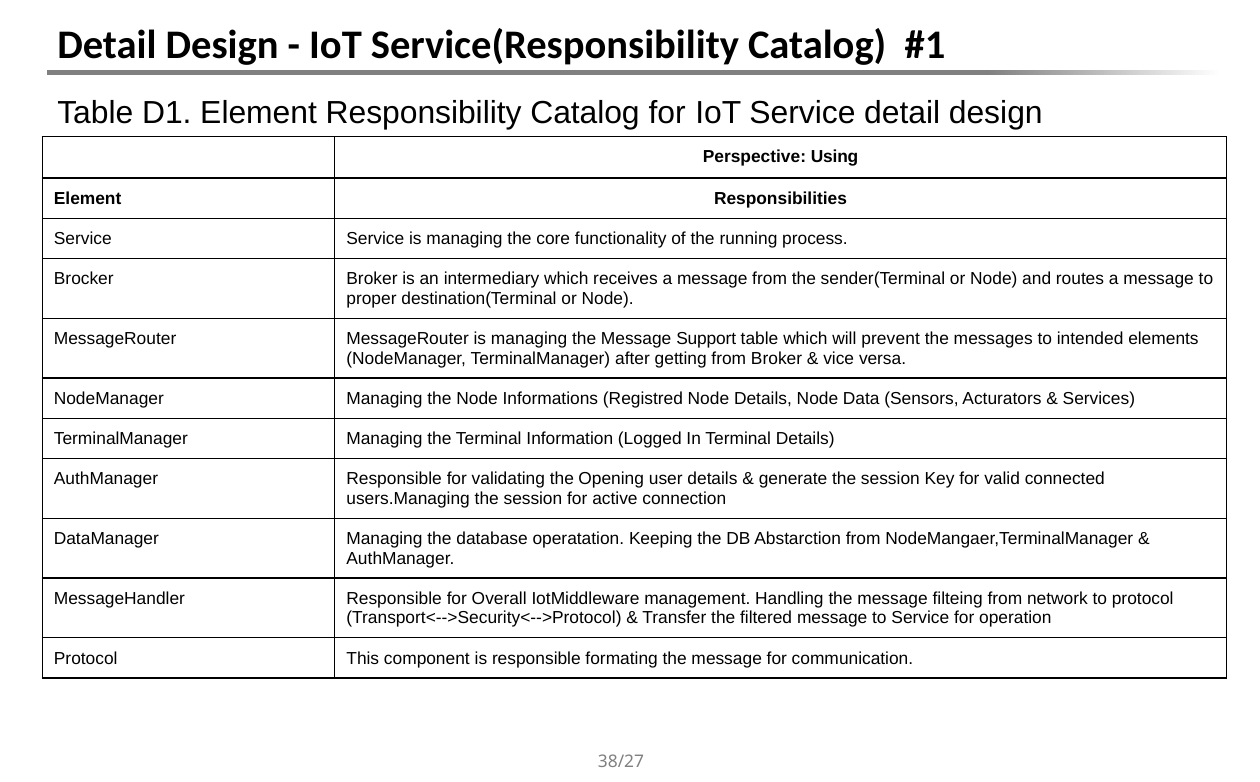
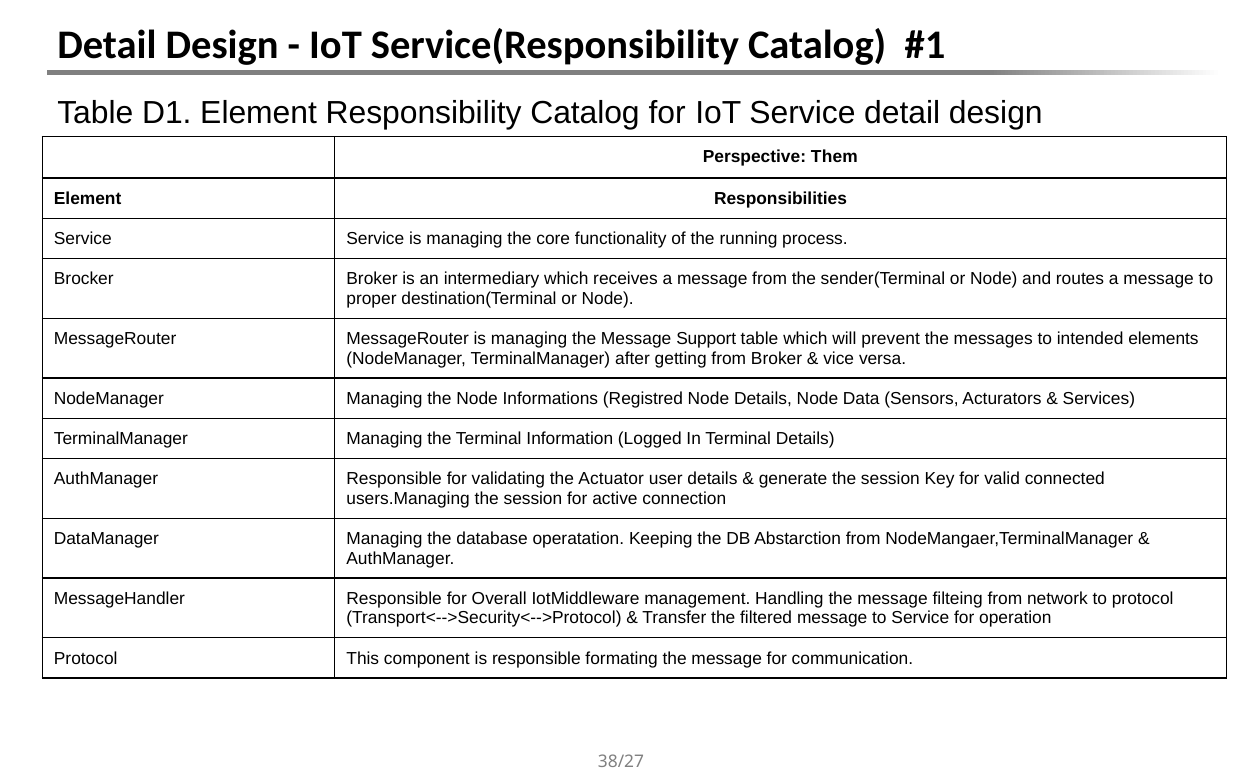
Using: Using -> Them (834, 157)
Opening: Opening -> Actuator (611, 479)
